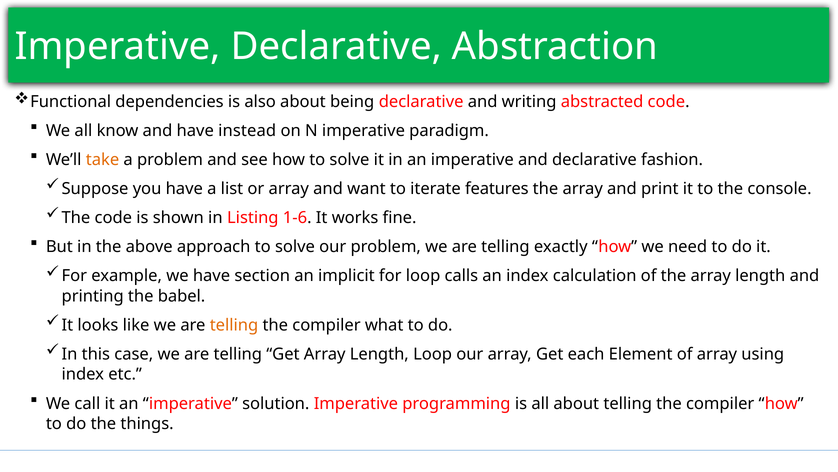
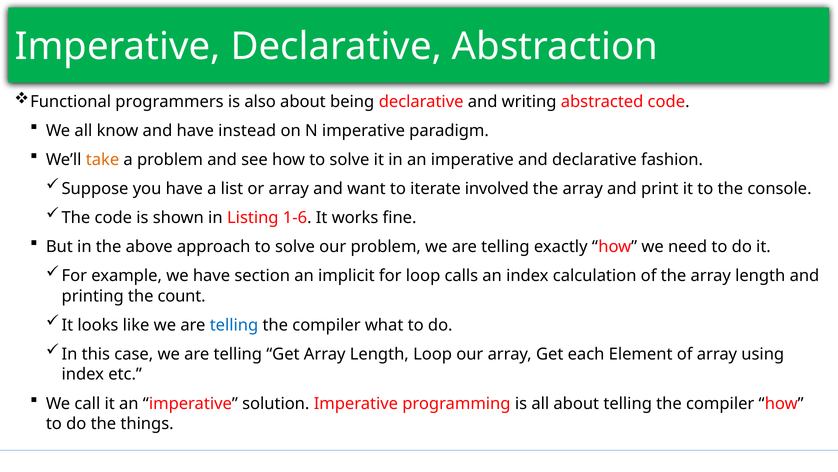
dependencies: dependencies -> programmers (170, 101)
features: features -> involved (497, 188)
babel: babel -> count (182, 296)
telling colour: orange -> blue (234, 325)
